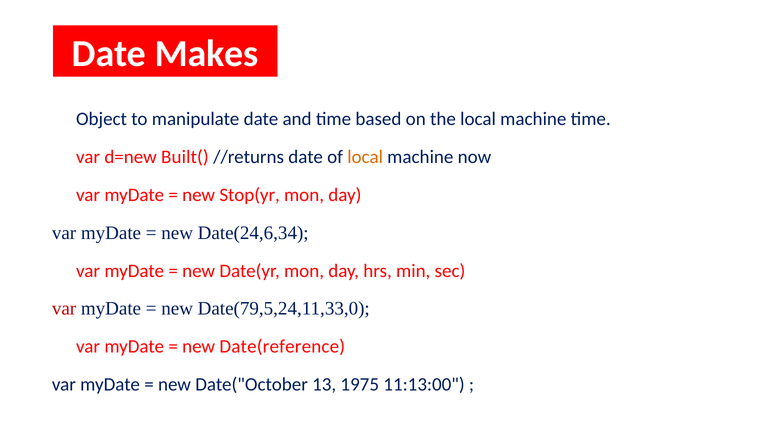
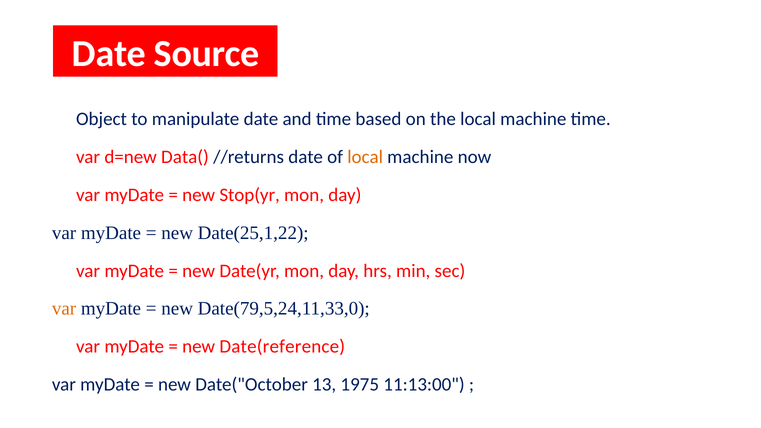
Makes: Makes -> Source (207, 54)
Built(: Built( -> Data( (185, 157)
Date(24,6,34: Date(24,6,34 -> Date(25,1,22 (253, 233)
var colour: red -> orange (64, 309)
